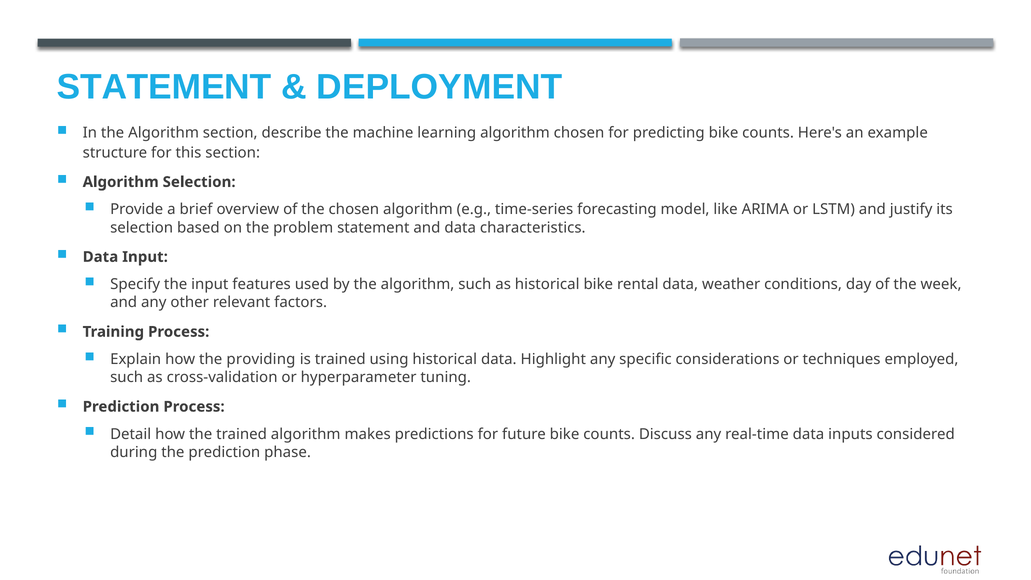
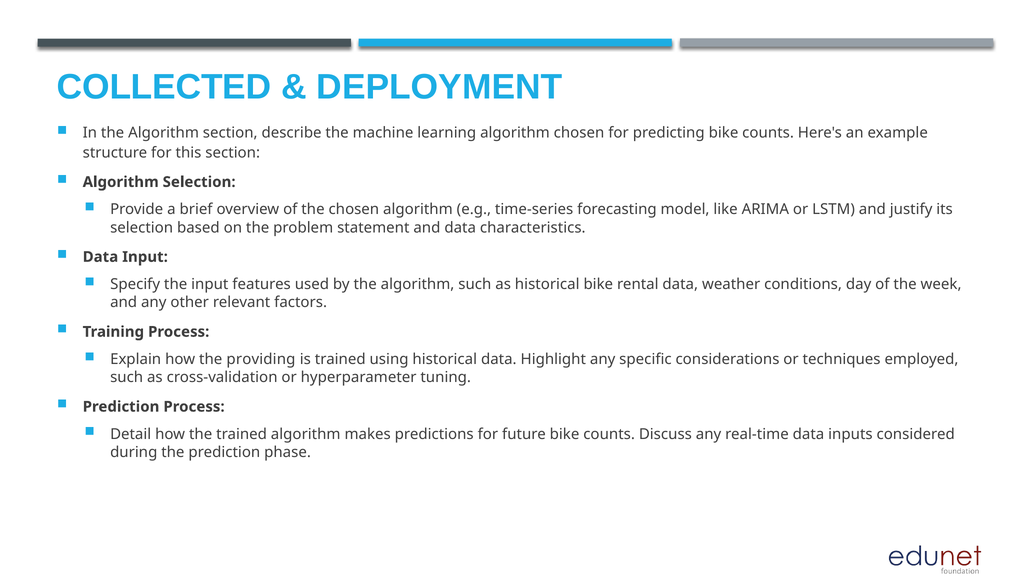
STATEMENT: STATEMENT -> COLLECTED (164, 87)
